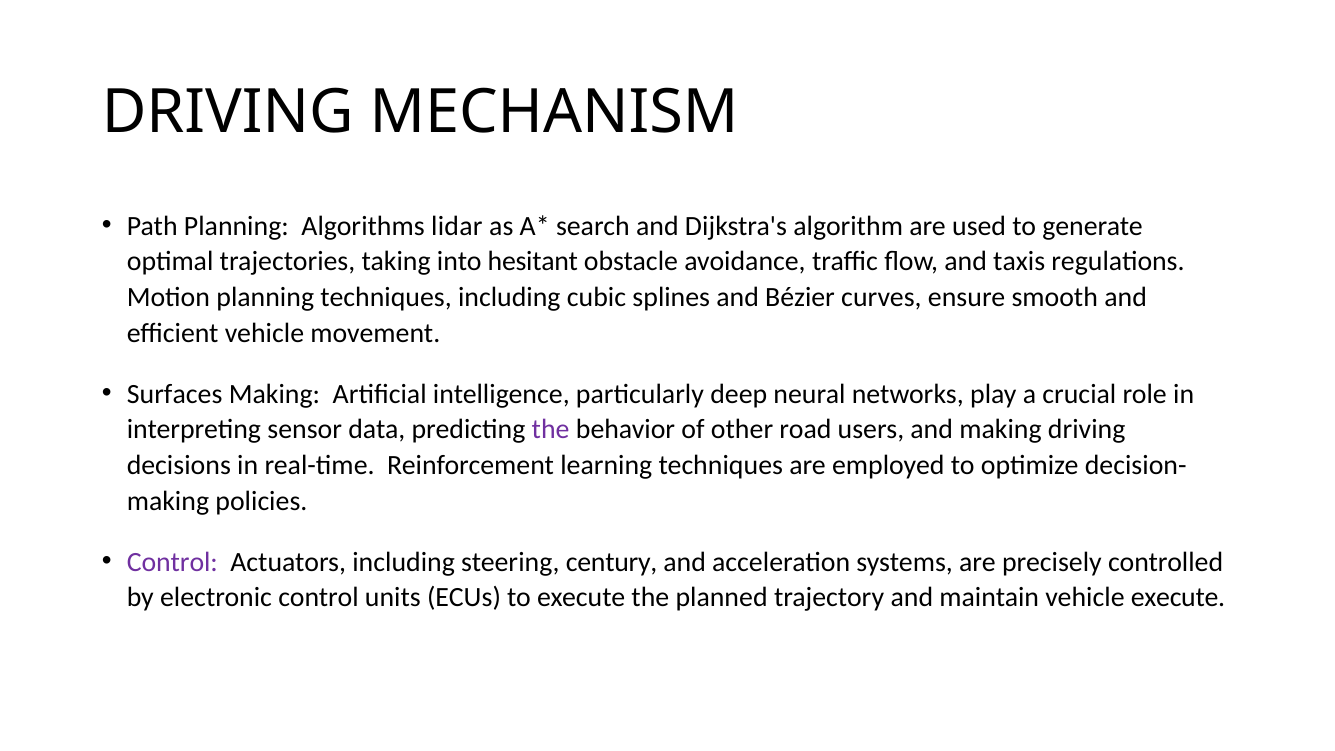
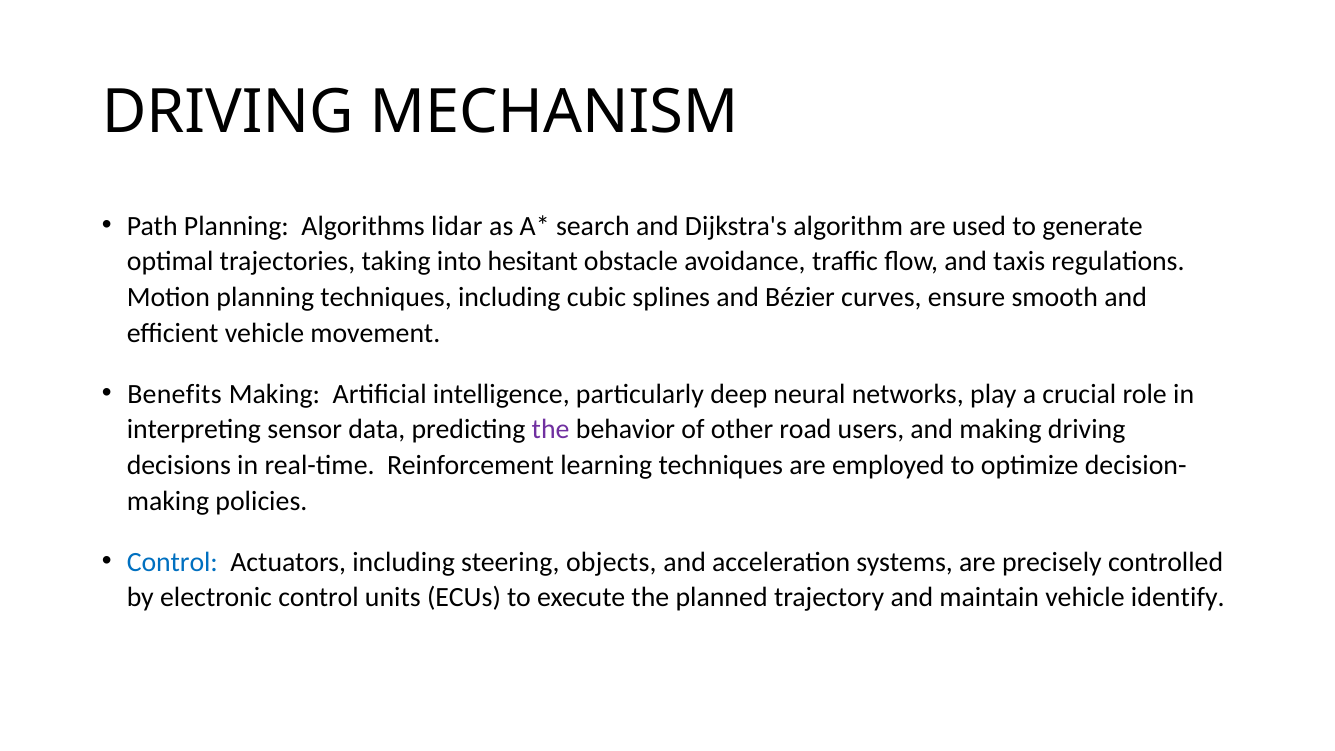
Surfaces: Surfaces -> Benefits (174, 394)
Control colour: purple -> blue (172, 562)
century: century -> objects (611, 562)
vehicle execute: execute -> identify (1178, 598)
